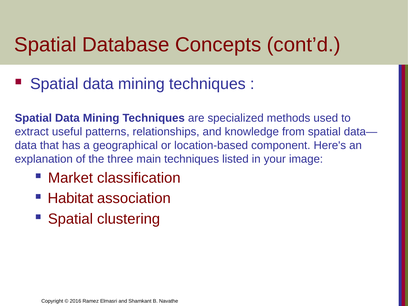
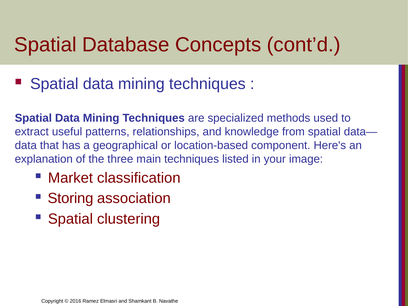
Habitat: Habitat -> Storing (71, 198)
